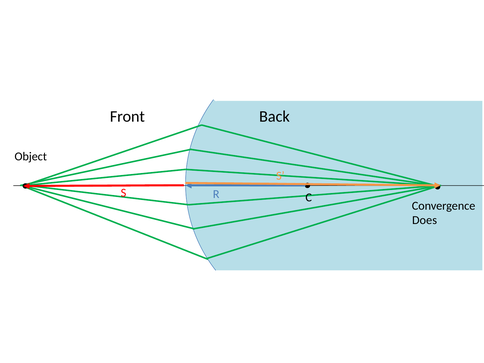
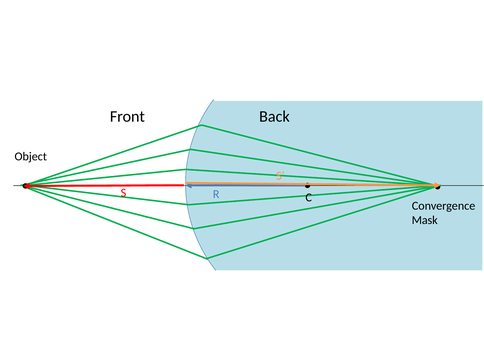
Does: Does -> Mask (425, 220)
